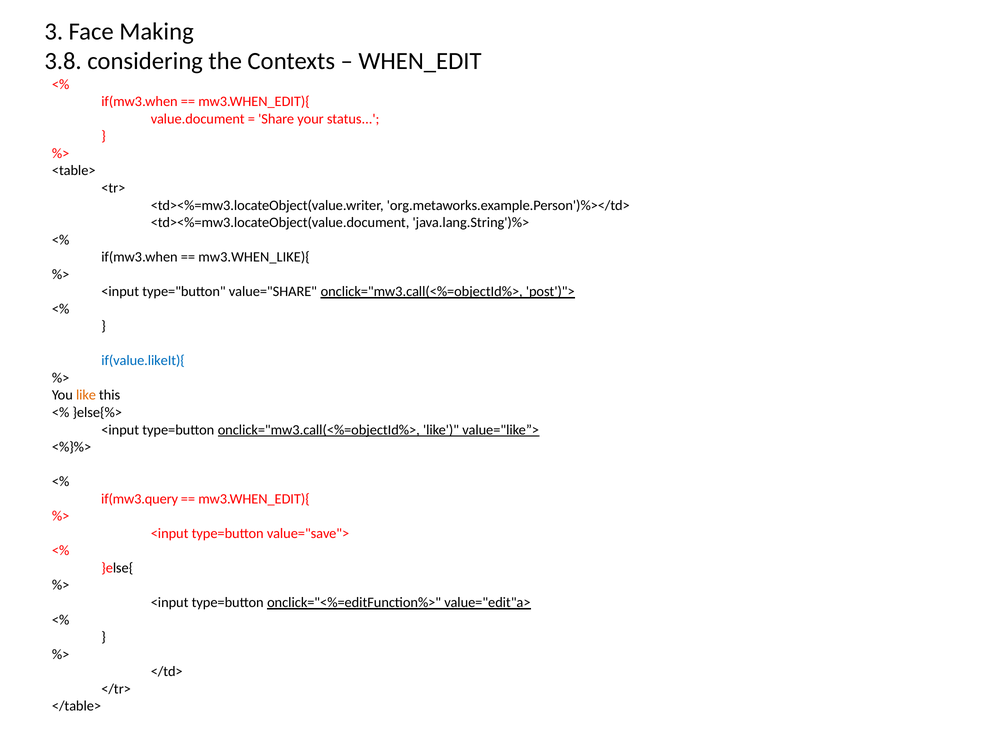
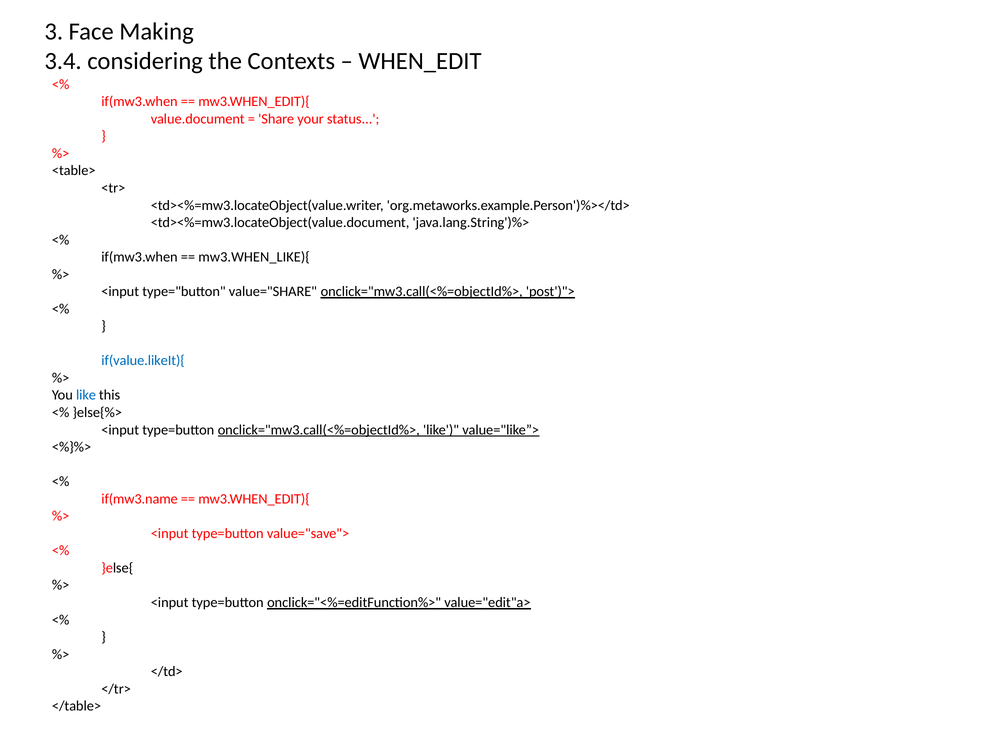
3.8: 3.8 -> 3.4 (63, 61)
like colour: orange -> blue (86, 395)
if(mw3.query: if(mw3.query -> if(mw3.name (140, 499)
